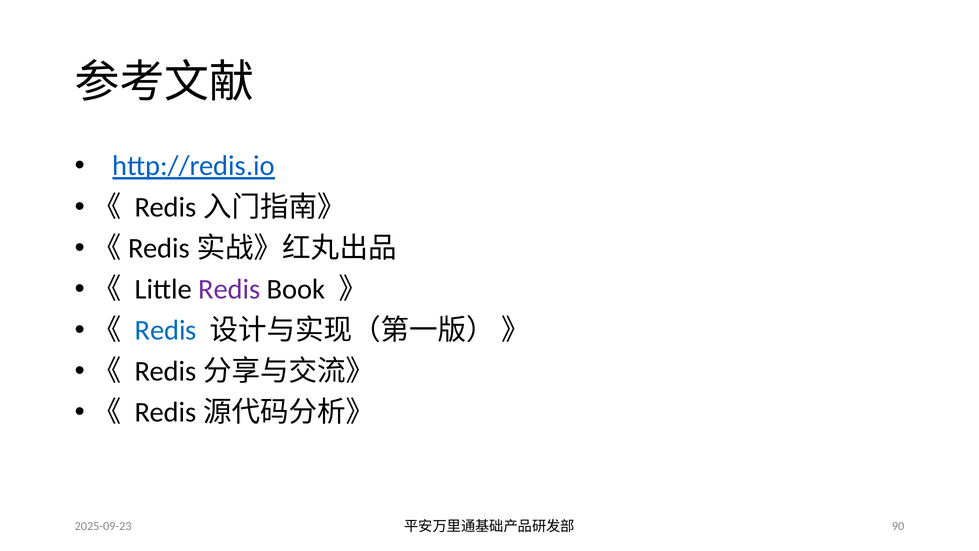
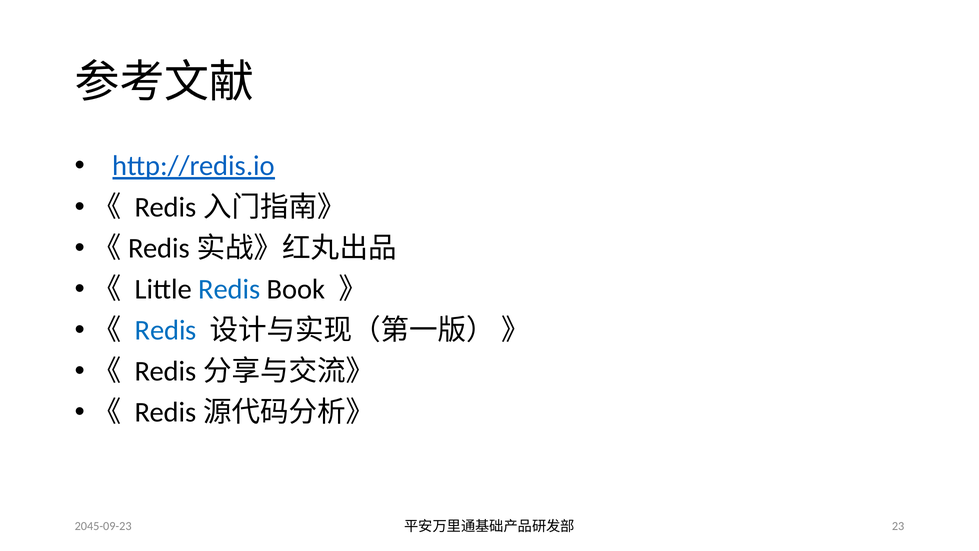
Redis colour: purple -> blue (229, 289)
90: 90 -> 23 (898, 526)
2025-09-23: 2025-09-23 -> 2045-09-23 (103, 526)
